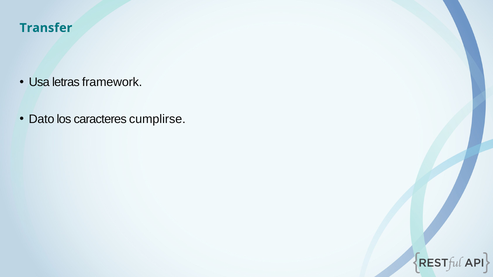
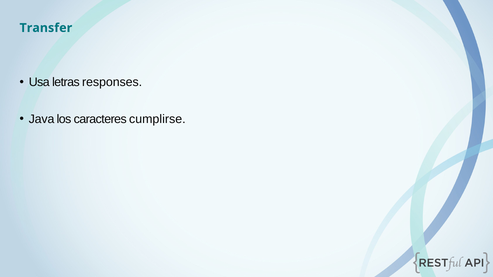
framework: framework -> responses (112, 82)
Dato: Dato -> Java (42, 119)
